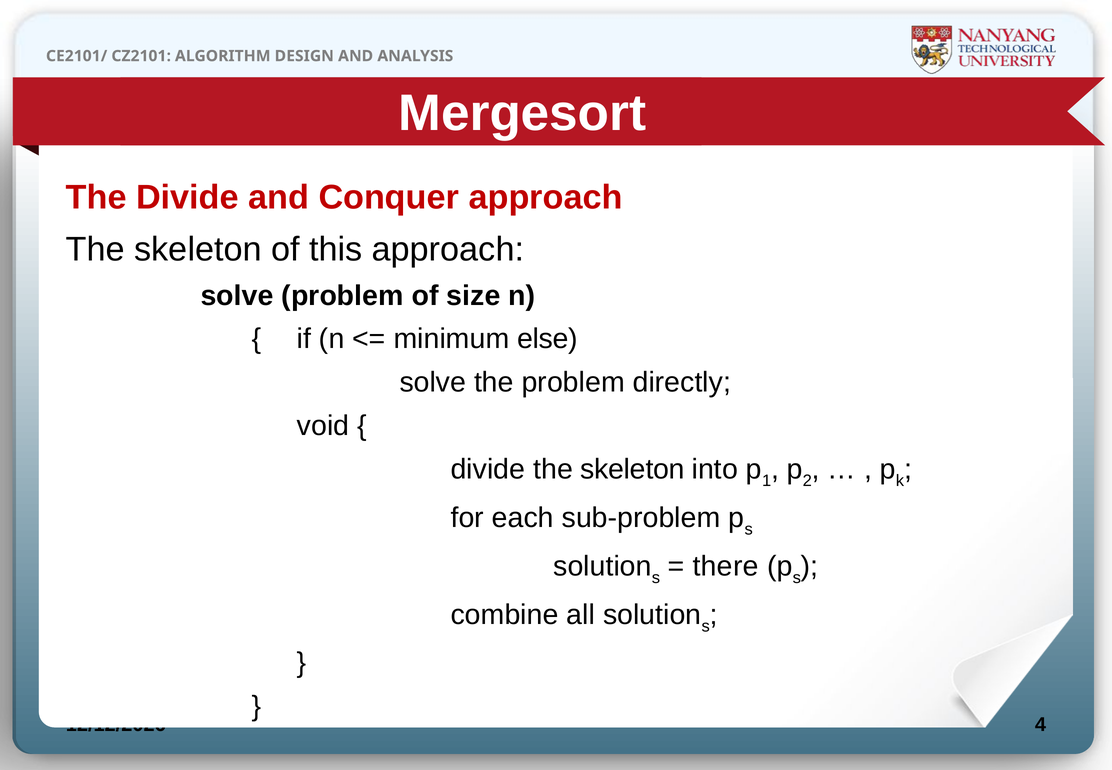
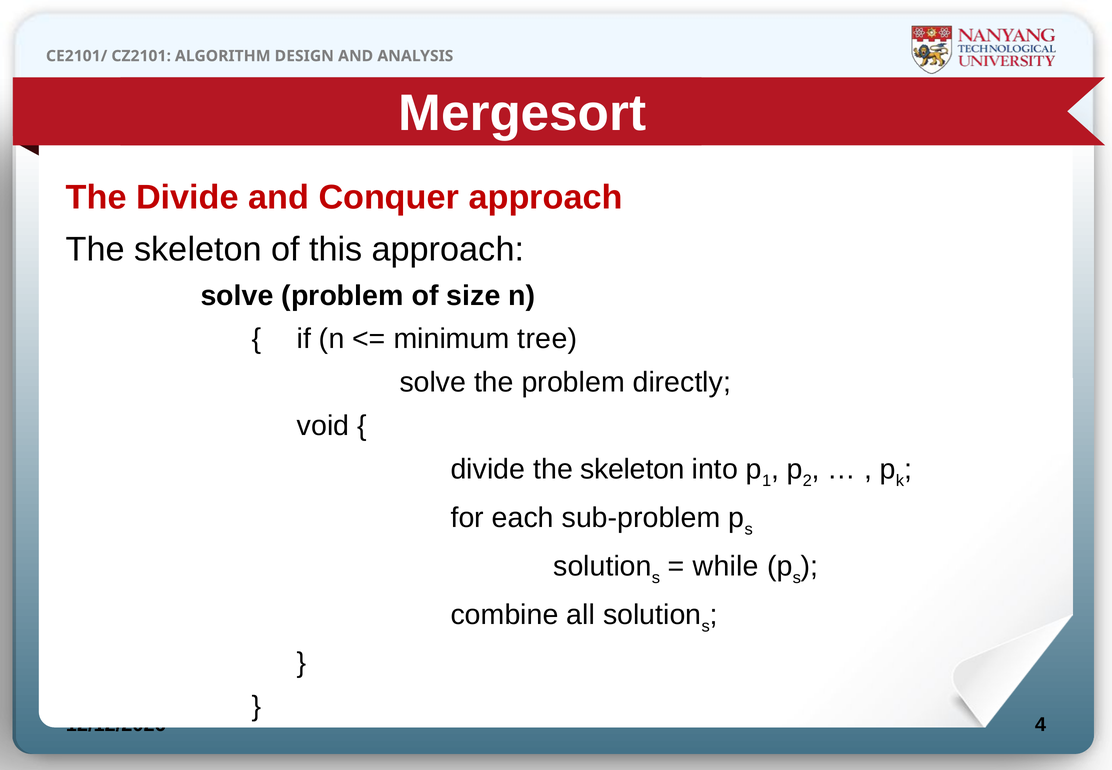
else: else -> tree (547, 339)
there: there -> while (726, 567)
